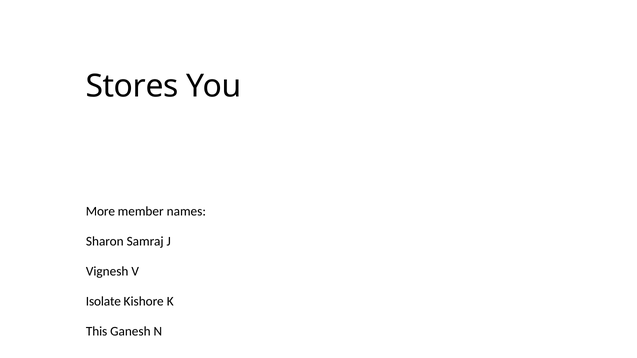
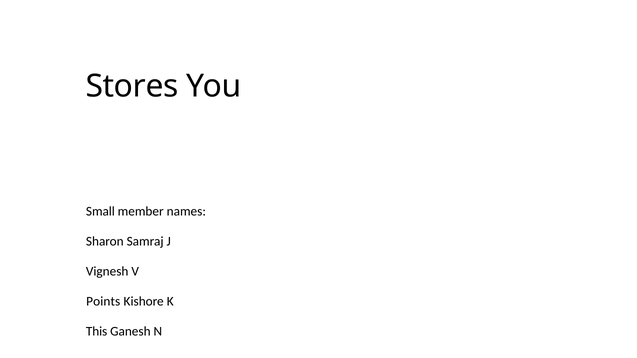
More: More -> Small (100, 211)
Isolate: Isolate -> Points (103, 302)
